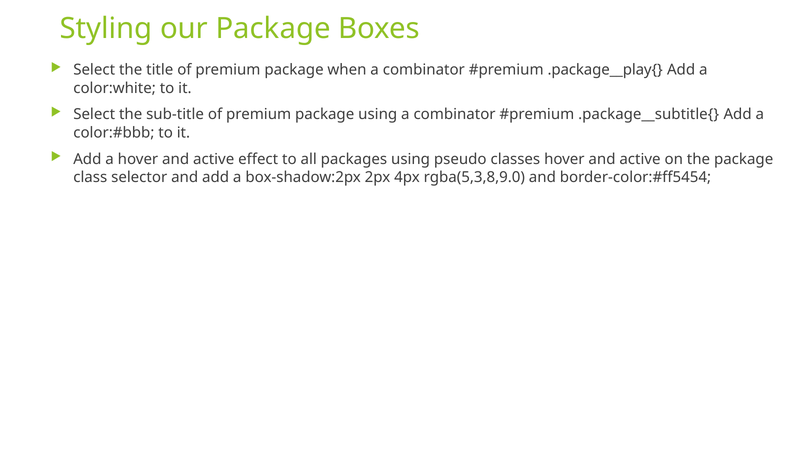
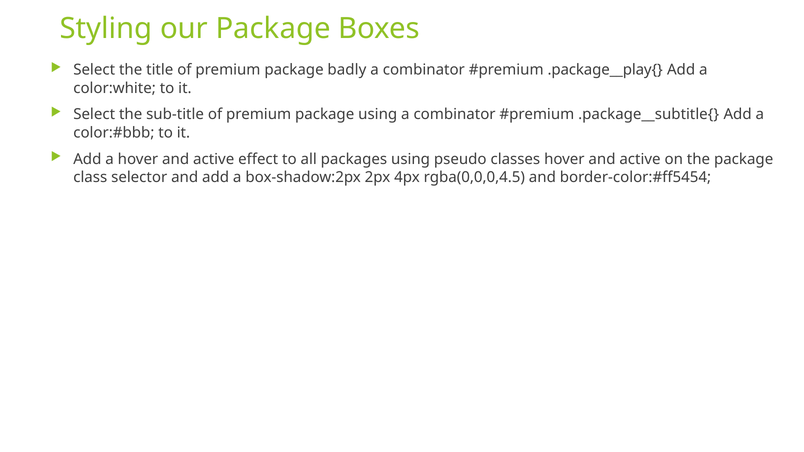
when: when -> badly (347, 70)
rgba(5,3,8,9.0: rgba(5,3,8,9.0 -> rgba(0,0,0,4.5 (474, 177)
